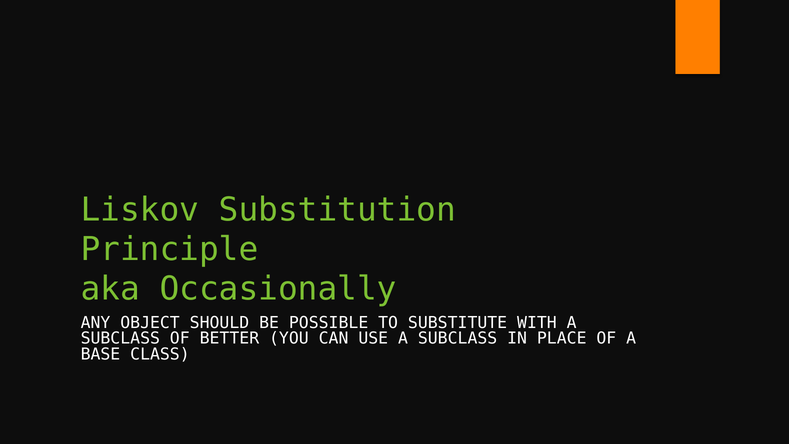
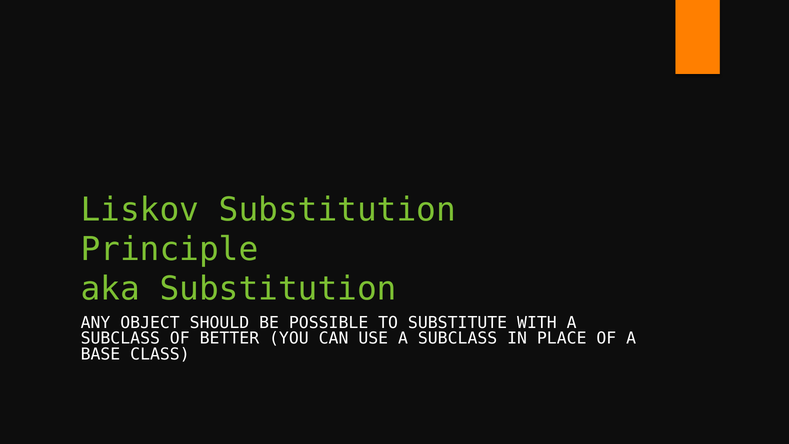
aka Occasionally: Occasionally -> Substitution (278, 289)
